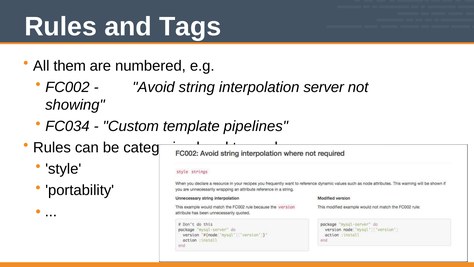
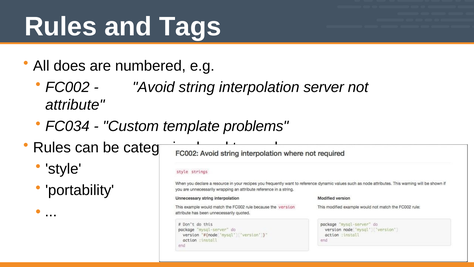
them: them -> does (70, 66)
showing: showing -> attribute (75, 105)
pipelines: pipelines -> problems (256, 126)
